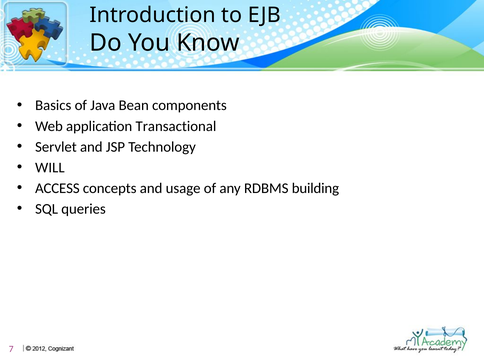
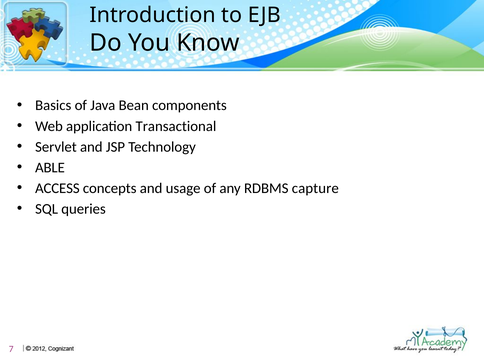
WILL: WILL -> ABLE (50, 168)
building: building -> capture (315, 188)
